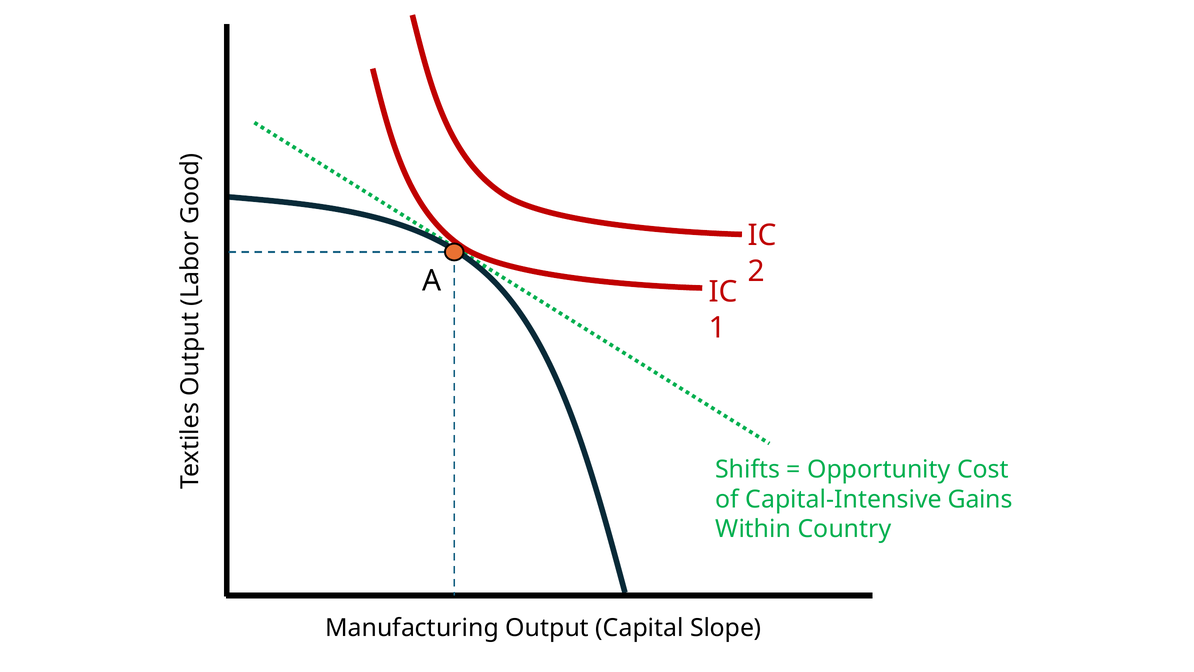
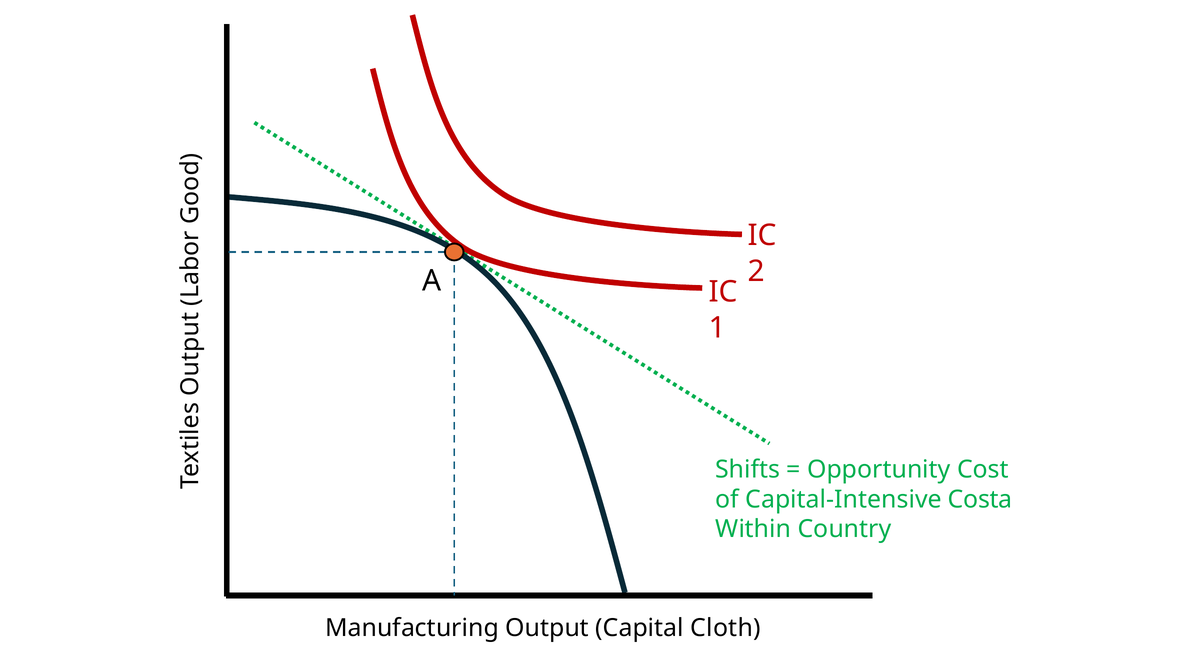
Gains: Gains -> Costa (980, 499)
Slope: Slope -> Cloth (726, 628)
